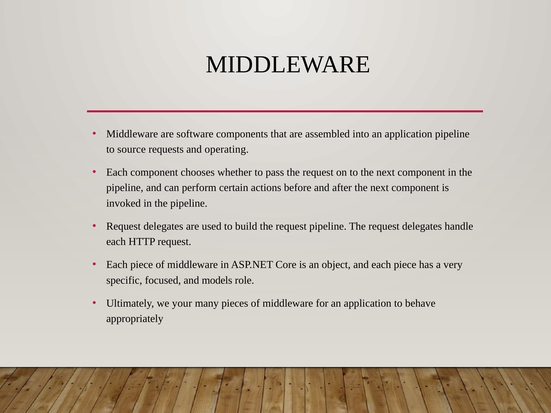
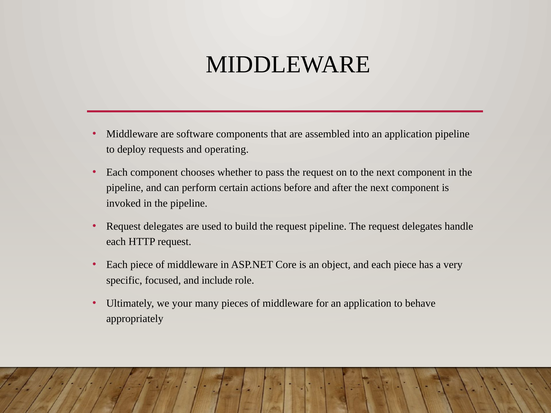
source: source -> deploy (132, 149)
models: models -> include (217, 280)
